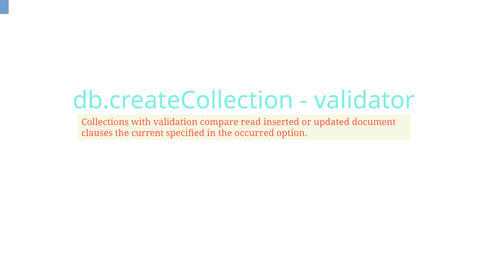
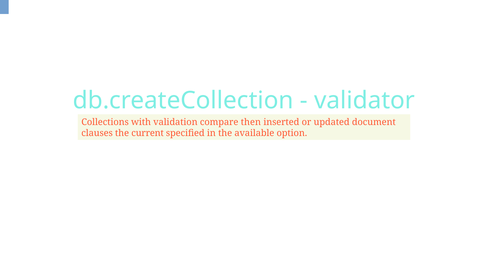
read: read -> then (251, 122)
occurred: occurred -> available (254, 133)
